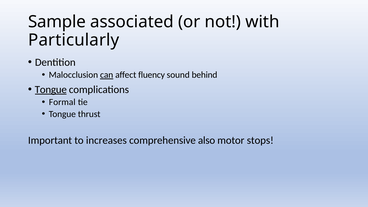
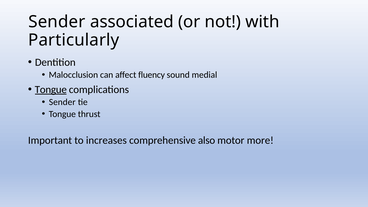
Sample: Sample -> Sender (57, 22)
can underline: present -> none (107, 75)
behind: behind -> medial (204, 75)
Formal: Formal -> Sender (62, 102)
stops: stops -> more (260, 140)
